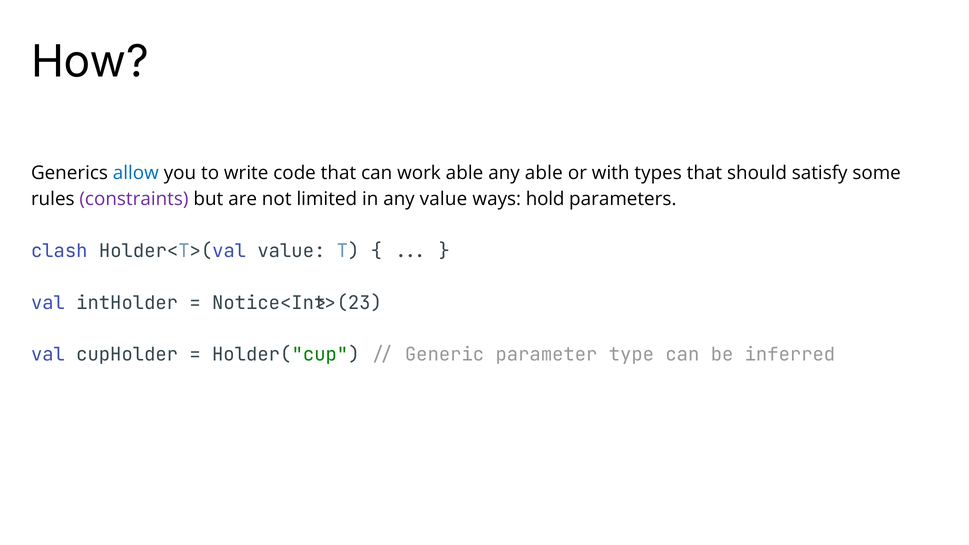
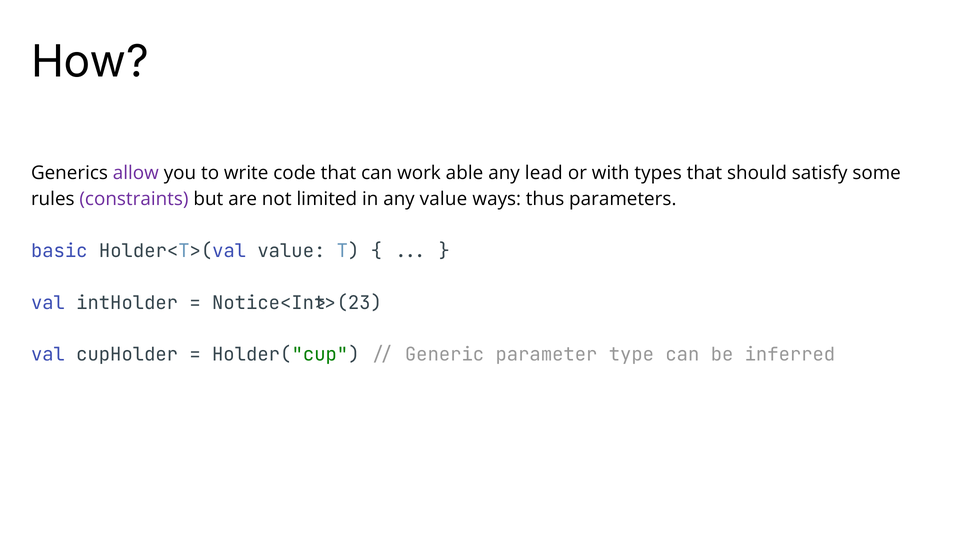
allow colour: blue -> purple (136, 173)
any able: able -> lead (544, 173)
hold: hold -> thus (545, 199)
clash: clash -> basic (59, 251)
